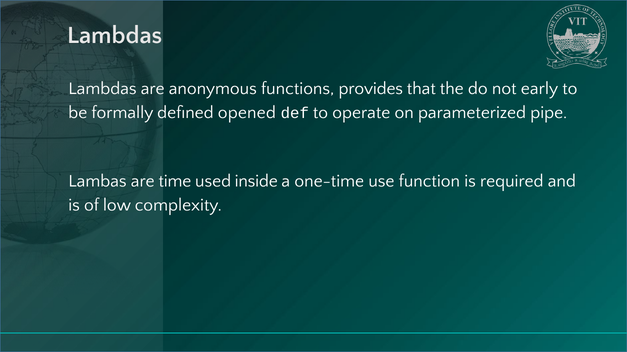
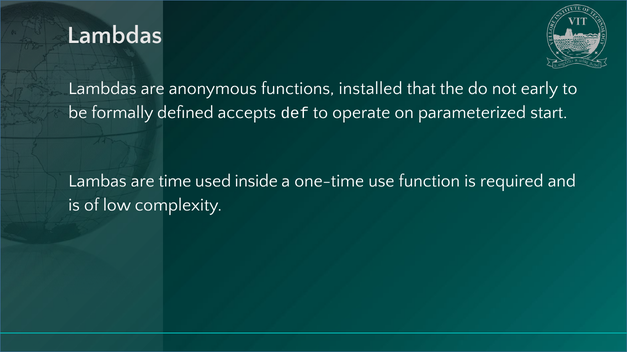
provides: provides -> installed (371, 89)
opened: opened -> accepts (247, 113)
pipe: pipe -> start (549, 113)
